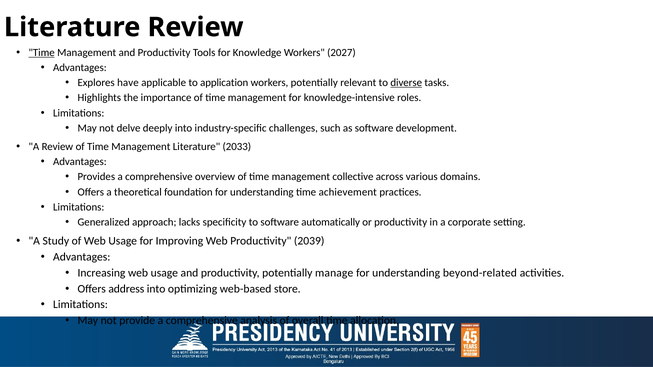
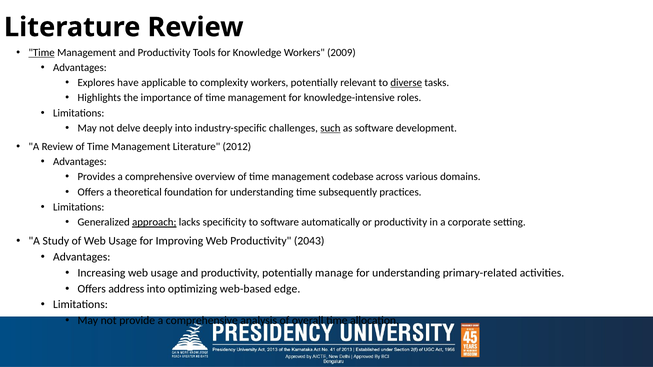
2027: 2027 -> 2009 (341, 53)
application: application -> complexity (224, 83)
such underline: none -> present (330, 128)
2033: 2033 -> 2012 (237, 147)
collective: collective -> codebase (353, 177)
achievement: achievement -> subsequently (348, 192)
approach underline: none -> present (154, 222)
2039: 2039 -> 2043 (309, 241)
beyond-related: beyond-related -> primary-related (480, 273)
store: store -> edge (287, 289)
